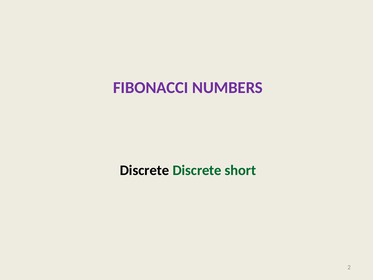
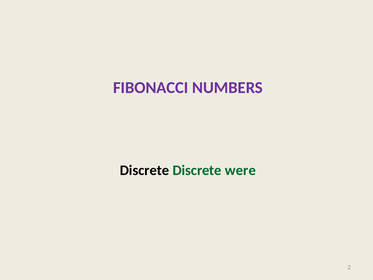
short: short -> were (240, 170)
